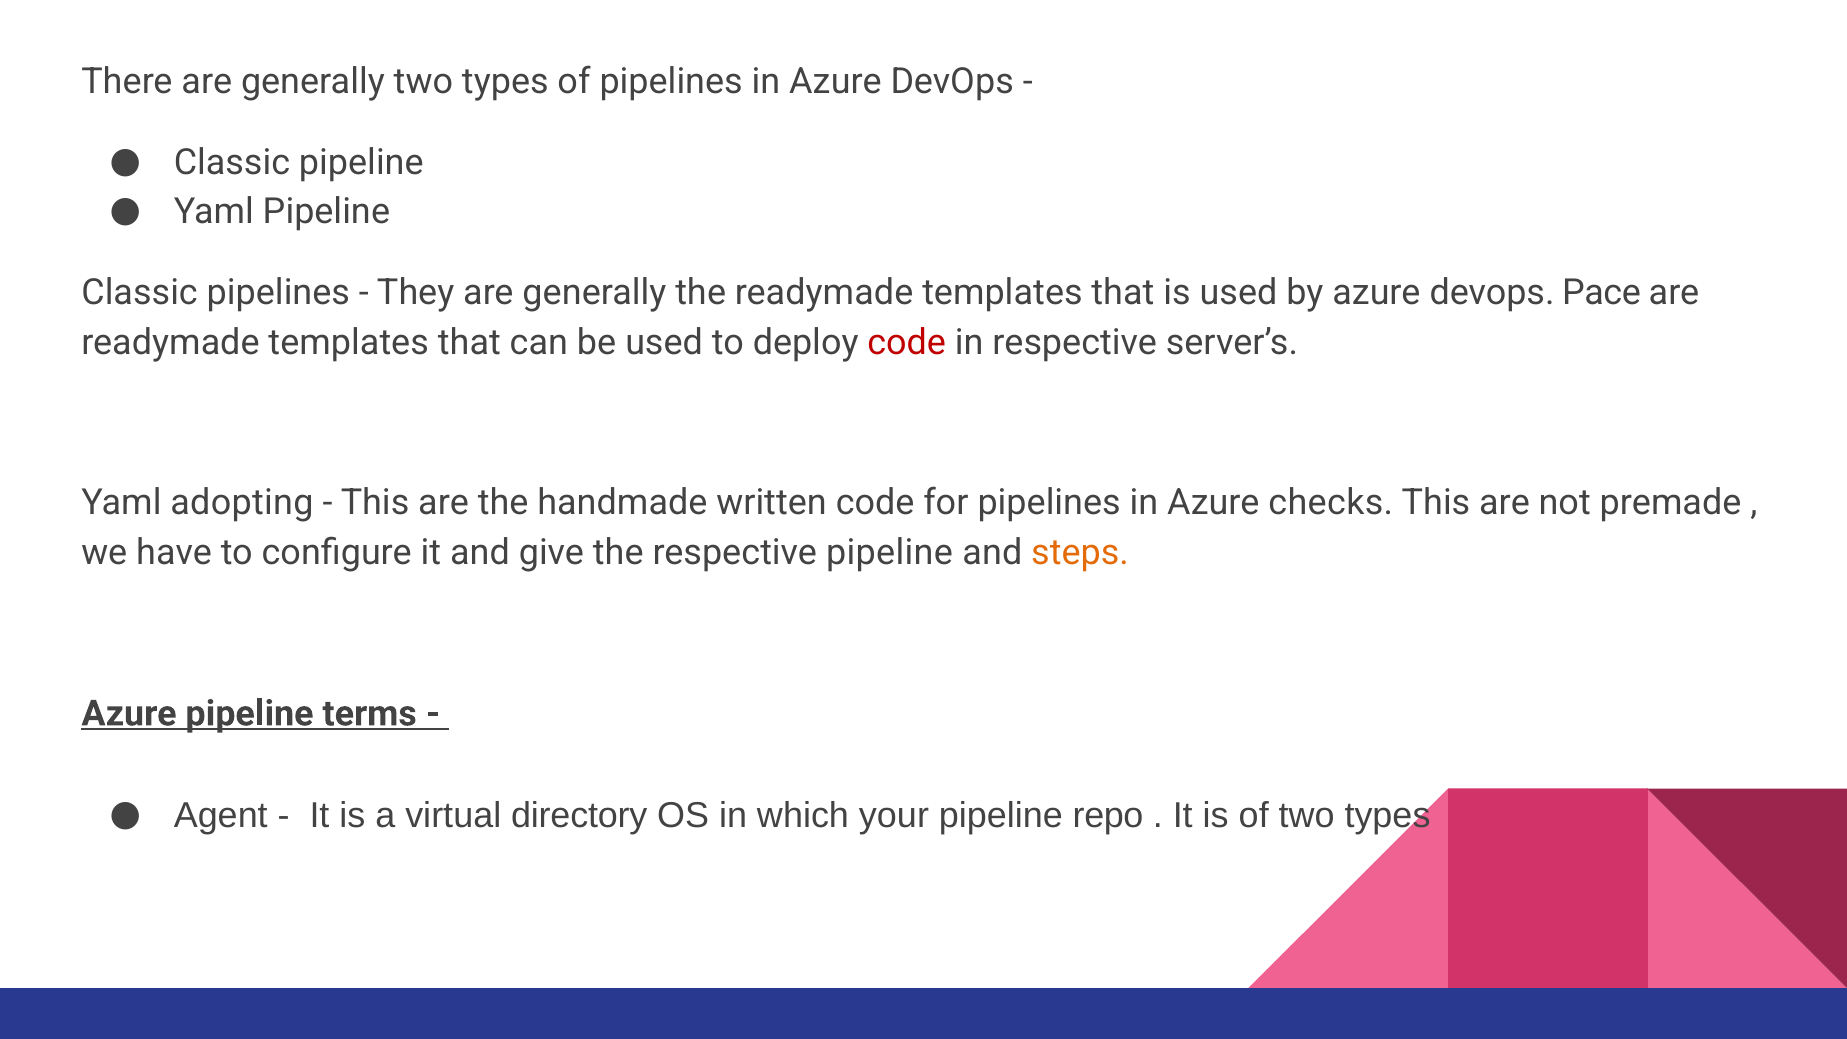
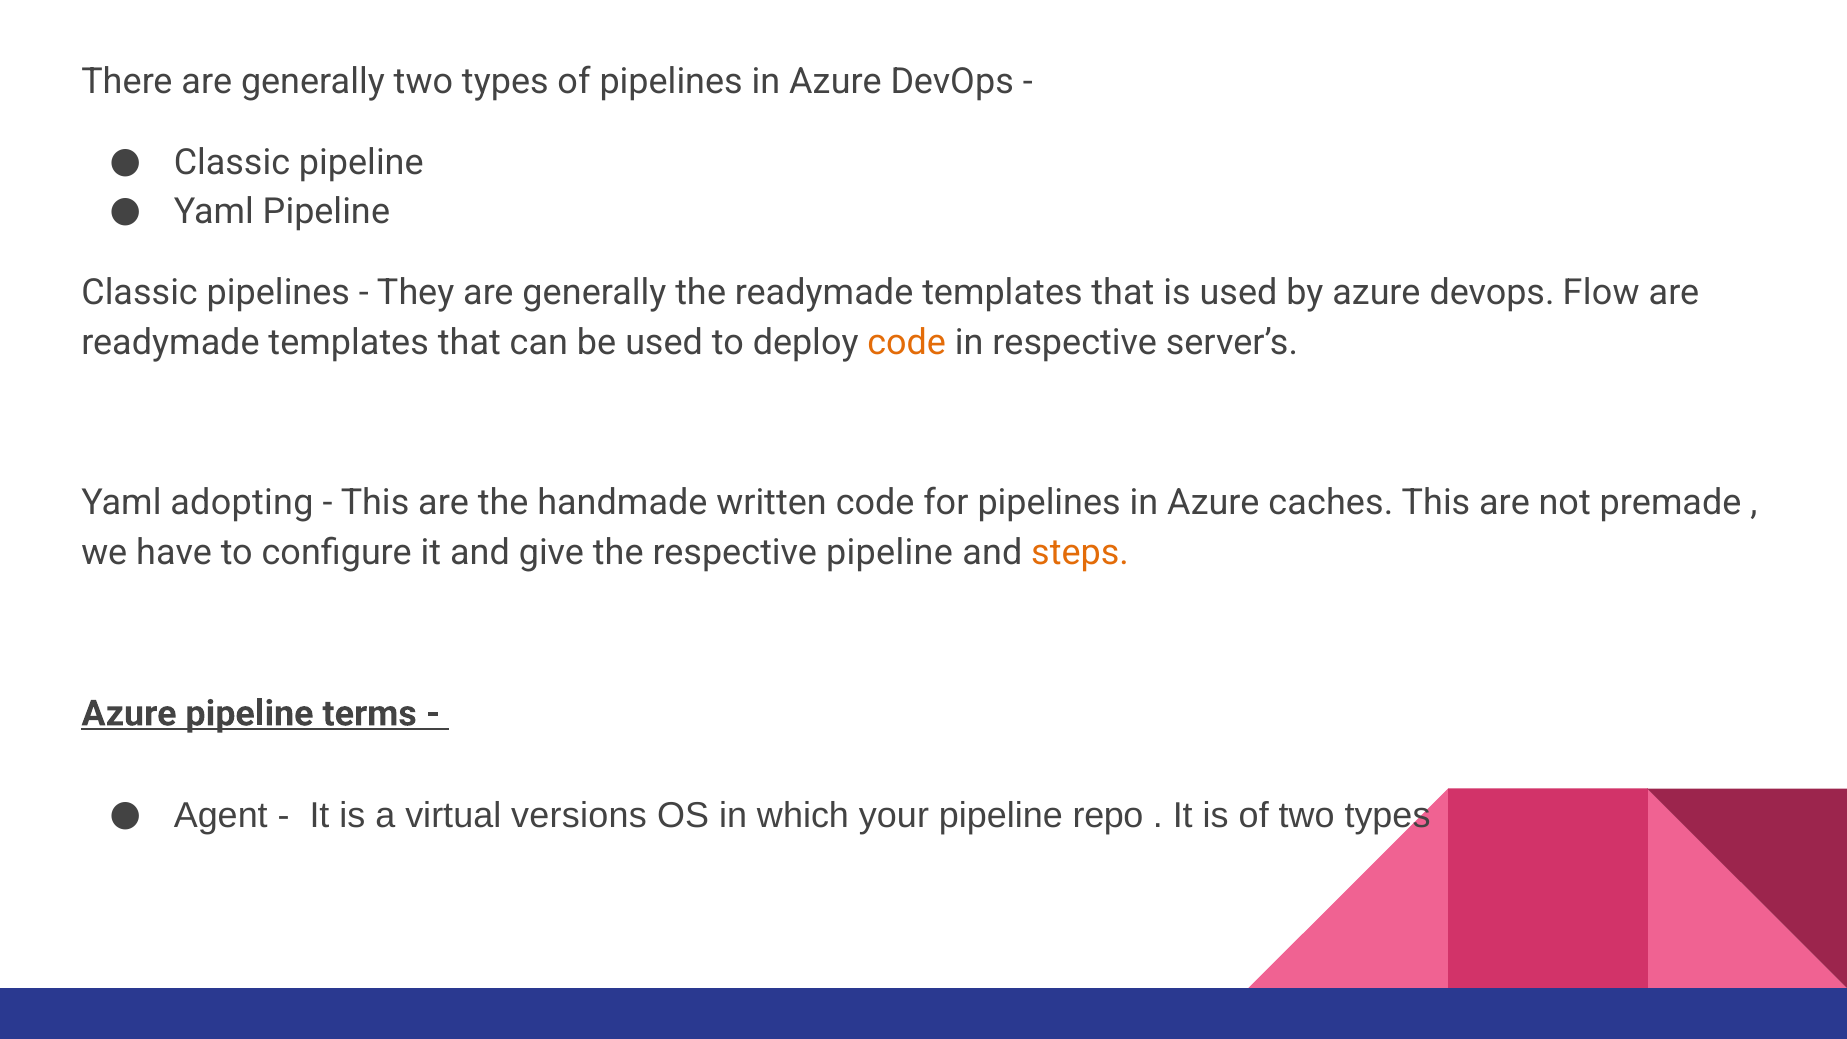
Pace: Pace -> Flow (1601, 293)
code colour: red -> orange (907, 342)
checks: checks -> caches (1331, 503)
directory: directory -> versions (579, 816)
